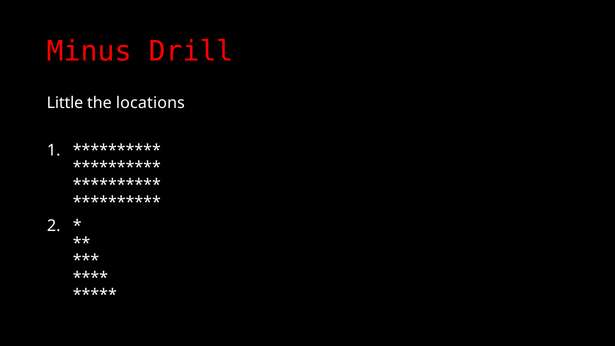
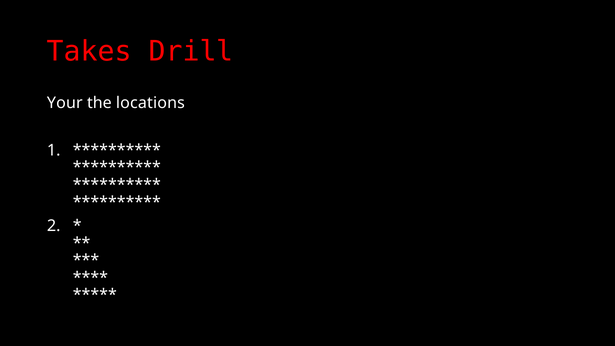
Minus: Minus -> Takes (89, 52)
Little: Little -> Your (65, 103)
